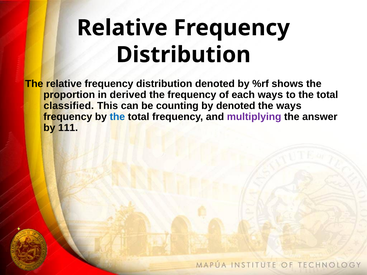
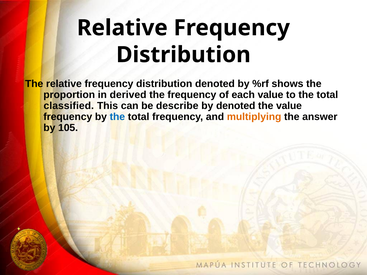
each ways: ways -> value (270, 95)
counting: counting -> describe (177, 106)
the ways: ways -> value (289, 106)
multiplying colour: purple -> orange (254, 117)
111: 111 -> 105 (68, 128)
